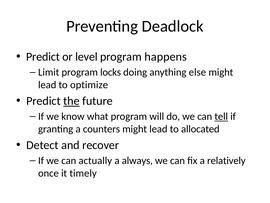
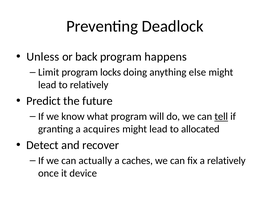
Predict: Predict -> Unless (43, 57)
level: level -> back (86, 57)
to optimize: optimize -> relatively (89, 85)
the underline: present -> none (72, 101)
counters: counters -> acquires (101, 129)
always: always -> caches (137, 160)
timely: timely -> device (83, 173)
